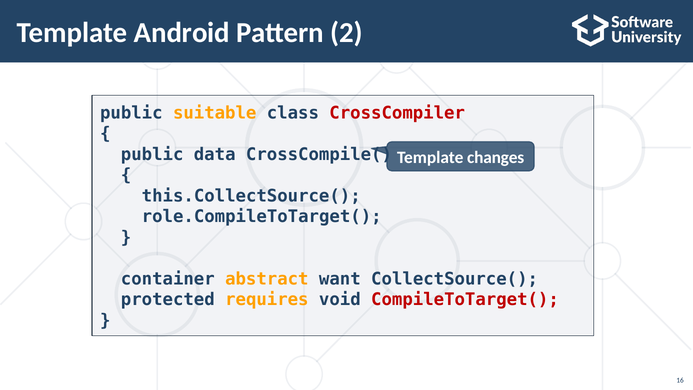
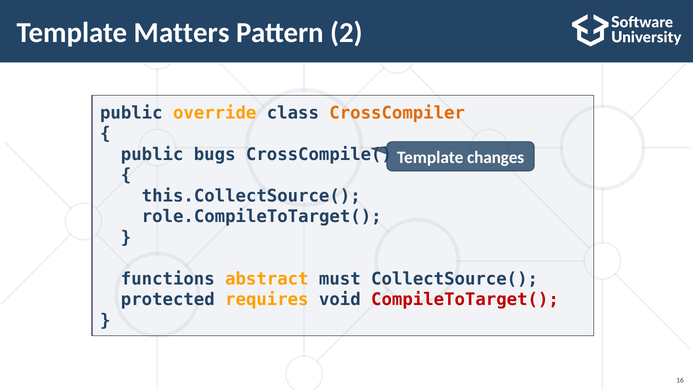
Android: Android -> Matters (182, 33)
suitable: suitable -> override (215, 113)
CrossCompiler colour: red -> orange (397, 113)
data: data -> bugs (215, 154)
container: container -> functions (168, 279)
want: want -> must (340, 279)
